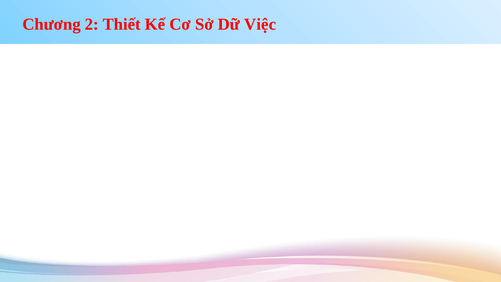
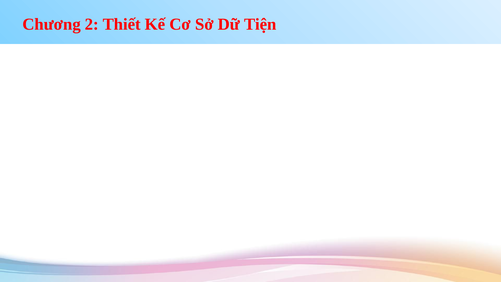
Việc: Việc -> Tiện (260, 24)
